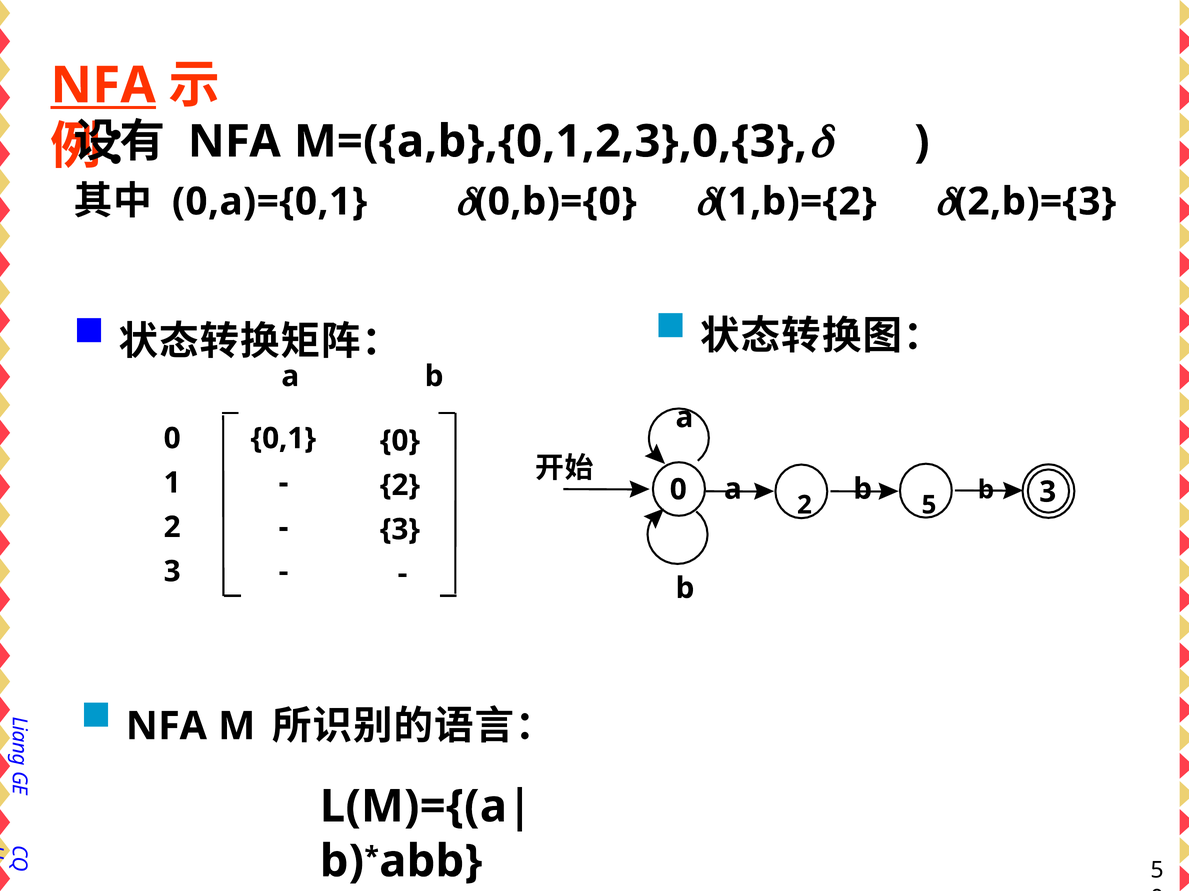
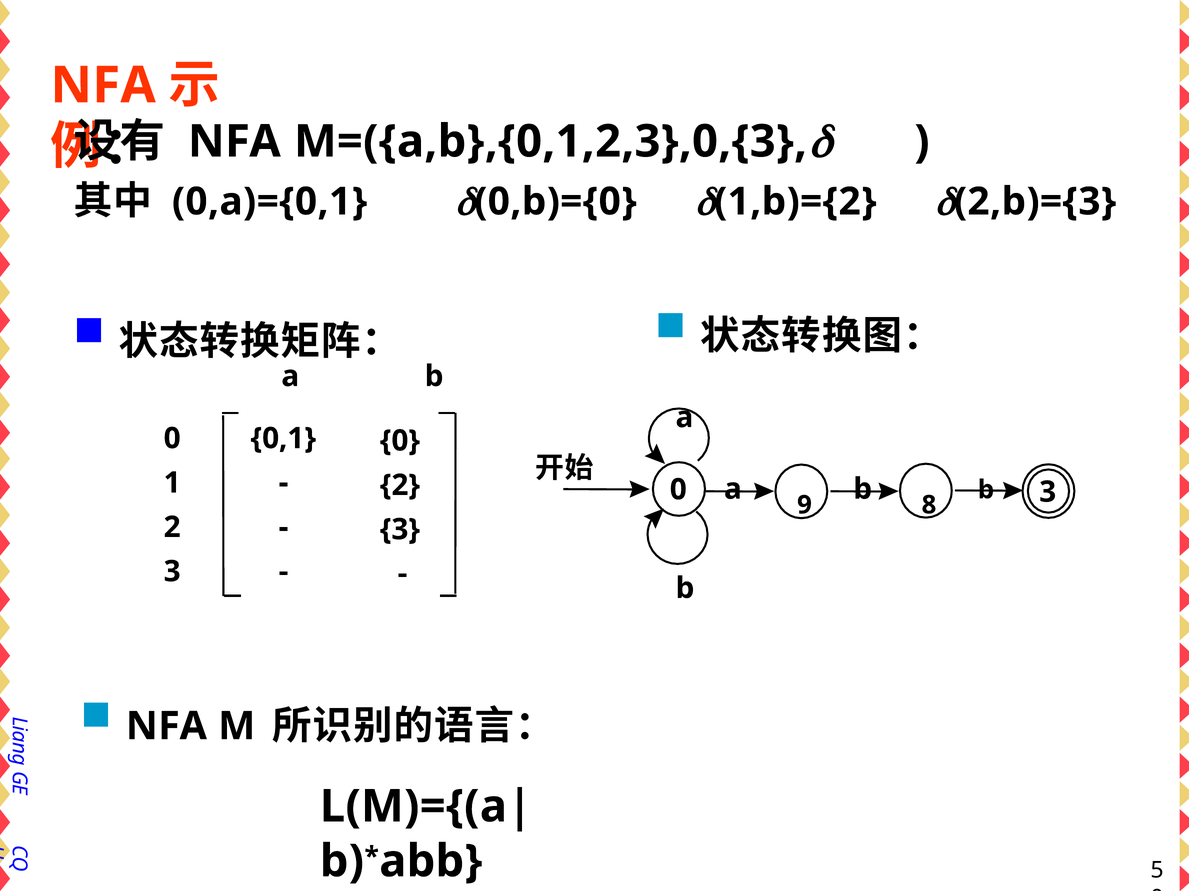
NFA underline: present -> none (103, 86)
a 2: 2 -> 9 (804, 505)
b 5: 5 -> 8 (929, 505)
